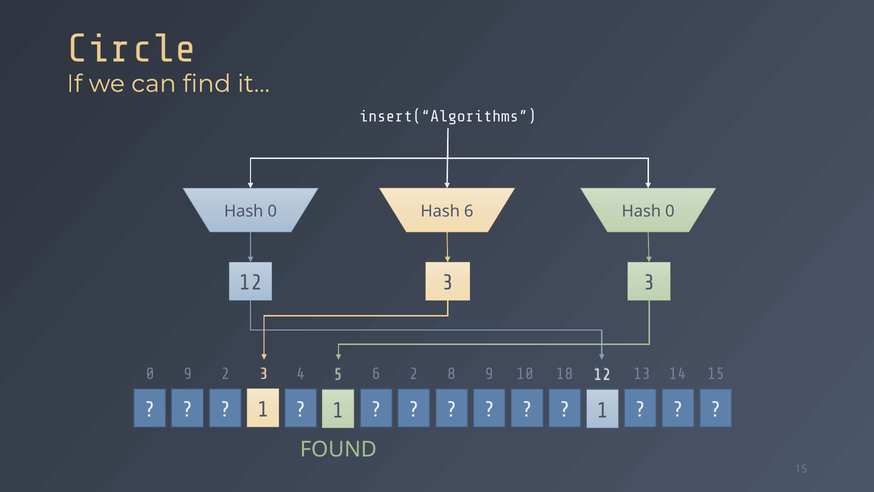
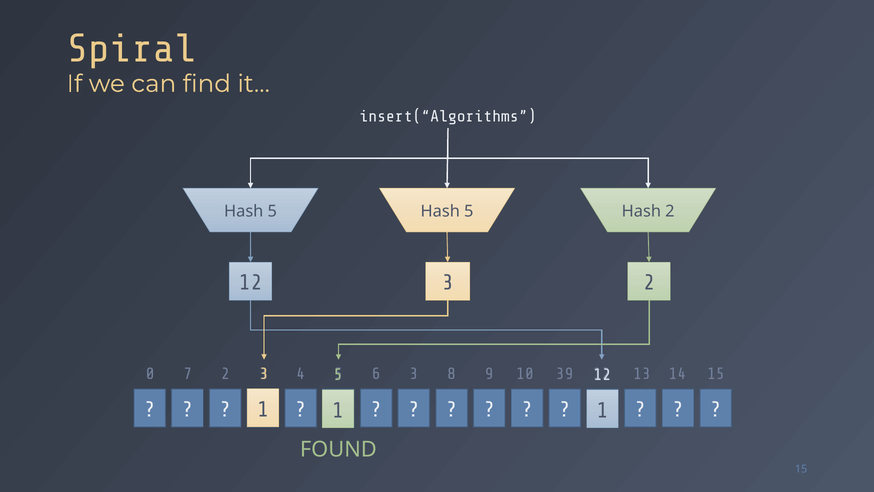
Circle: Circle -> Spiral (132, 49)
0: 0 -> 5 (272, 211)
6: 6 -> 5 (469, 211)
0: 0 -> 2 (670, 211)
12 3: 3 -> 2 (649, 282)
0 9: 9 -> 7 (188, 374)
6 2: 2 -> 3 (414, 374)
18: 18 -> 39 (565, 374)
